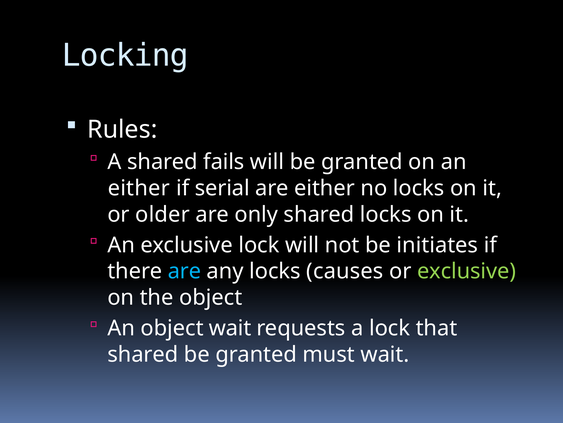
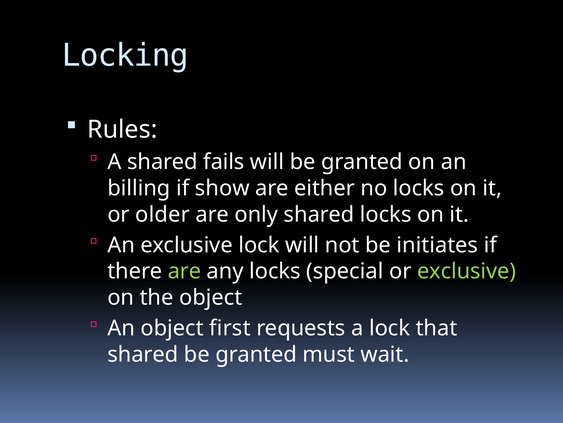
either: either -> billing (139, 188)
serial: serial -> show (222, 188)
are colour: light blue -> light green (184, 271)
causes: causes -> special (345, 271)
object wait: wait -> first (230, 328)
